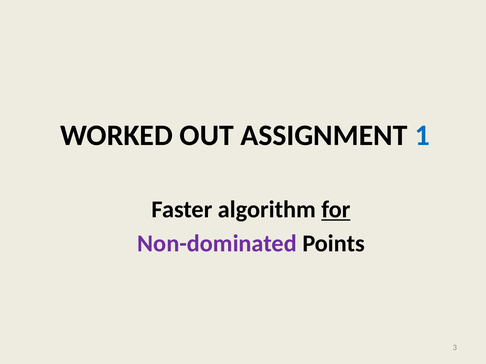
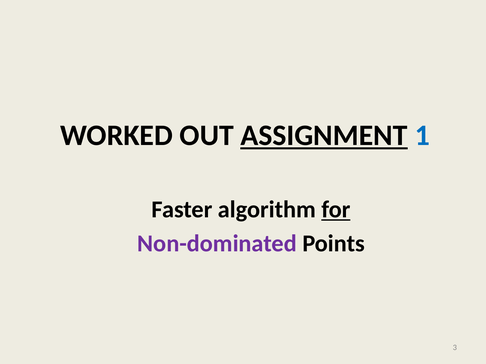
ASSIGNMENT underline: none -> present (324, 136)
